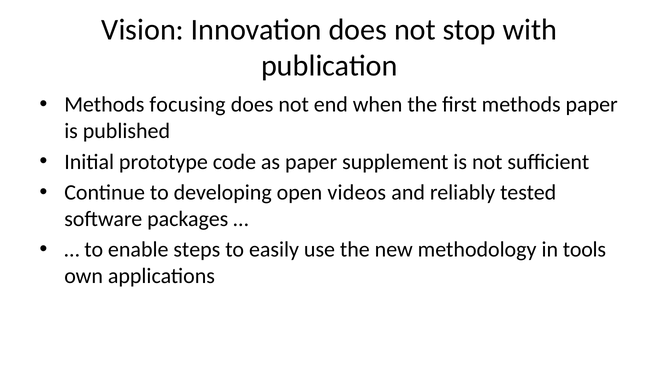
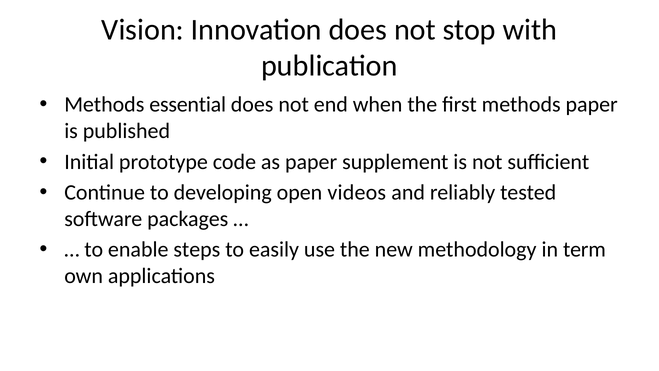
focusing: focusing -> essential (188, 105)
tools: tools -> term (584, 249)
